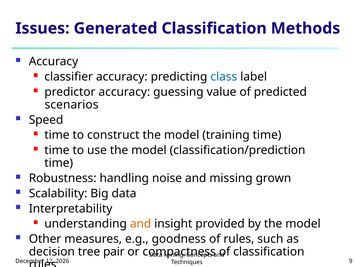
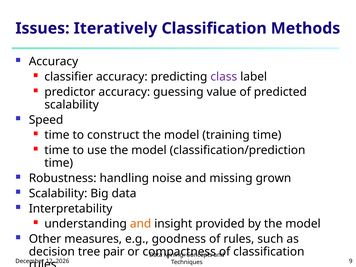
Generated: Generated -> Iteratively (116, 28)
class colour: blue -> purple (224, 77)
scenarios: scenarios -> scalability (72, 105)
